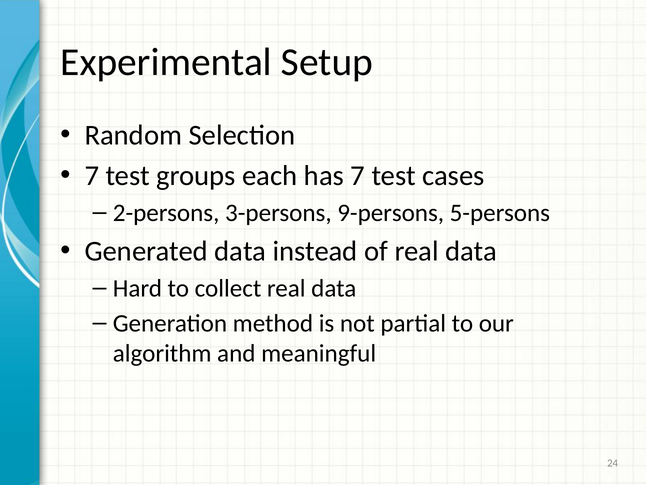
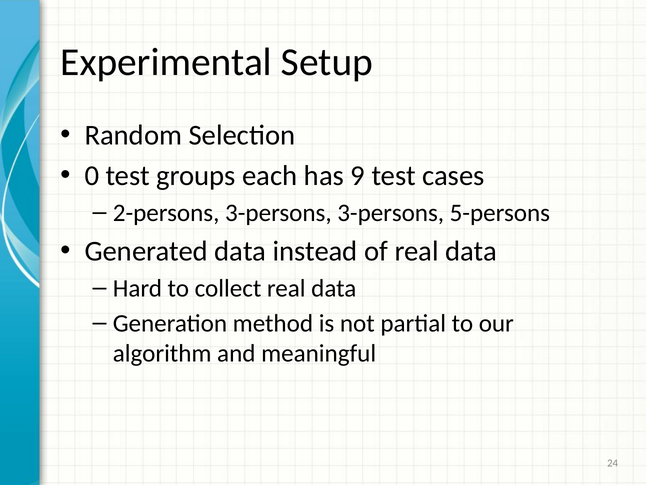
7: 7 -> 0 (92, 175)
has 7: 7 -> 9 (358, 175)
3-persons 9-persons: 9-persons -> 3-persons (391, 213)
